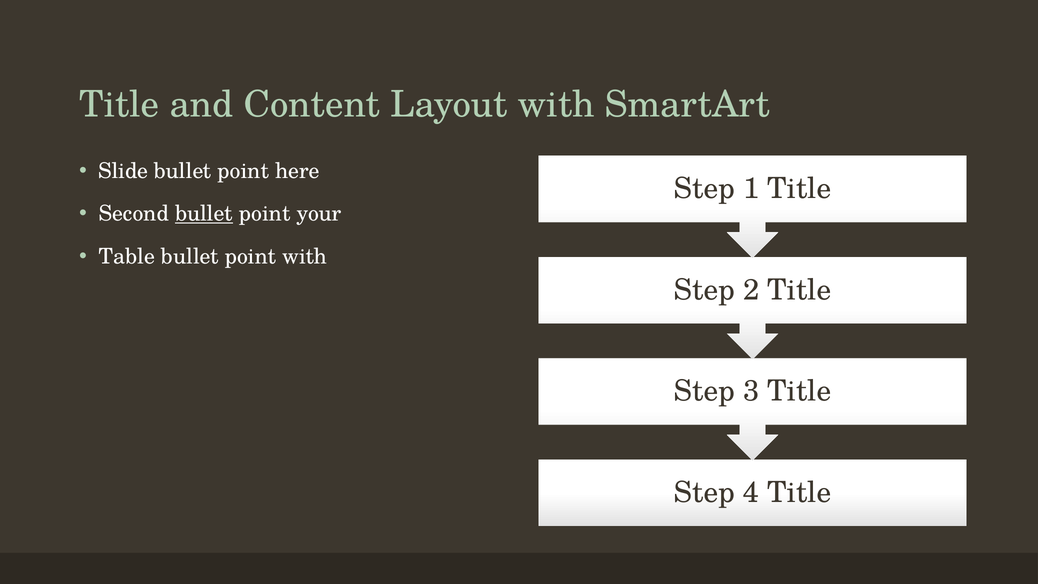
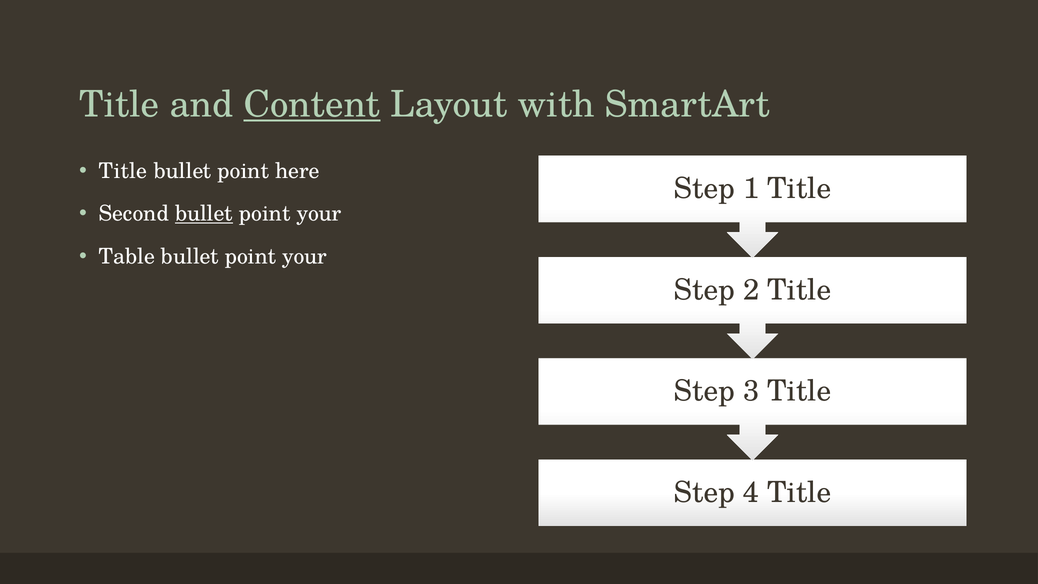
Content underline: none -> present (312, 105)
Slide: Slide -> Title (123, 171)
with: with -> your (305, 257)
